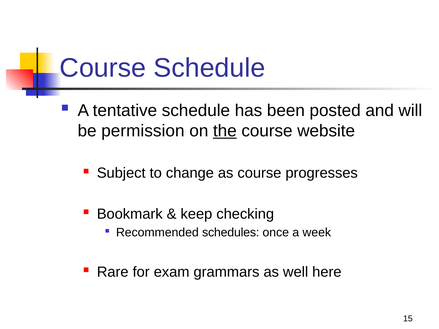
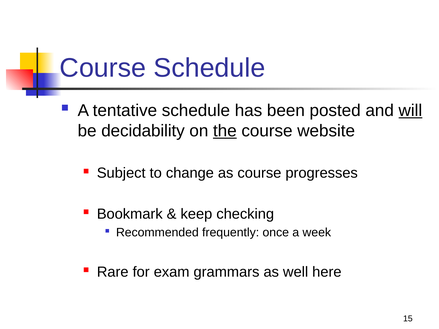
will underline: none -> present (410, 111)
permission: permission -> decidability (143, 131)
schedules: schedules -> frequently (231, 233)
